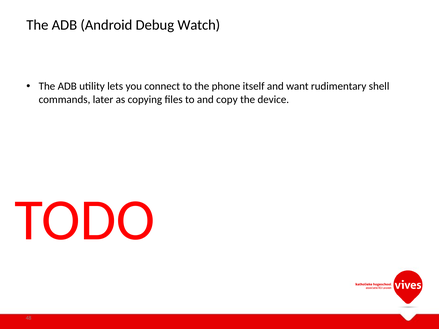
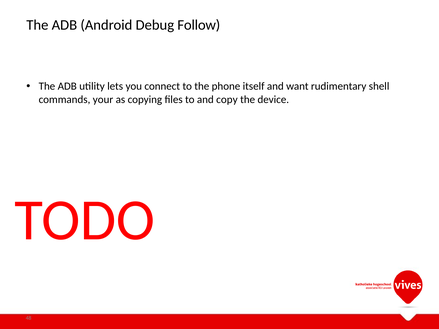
Watch: Watch -> Follow (199, 25)
later: later -> your (103, 100)
